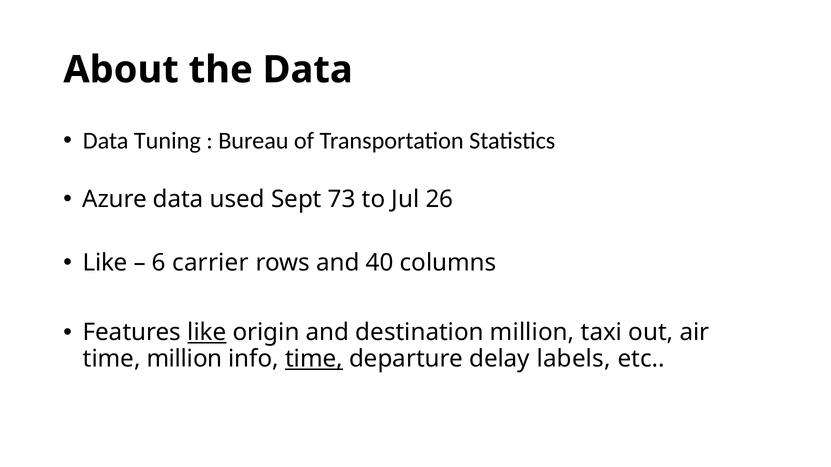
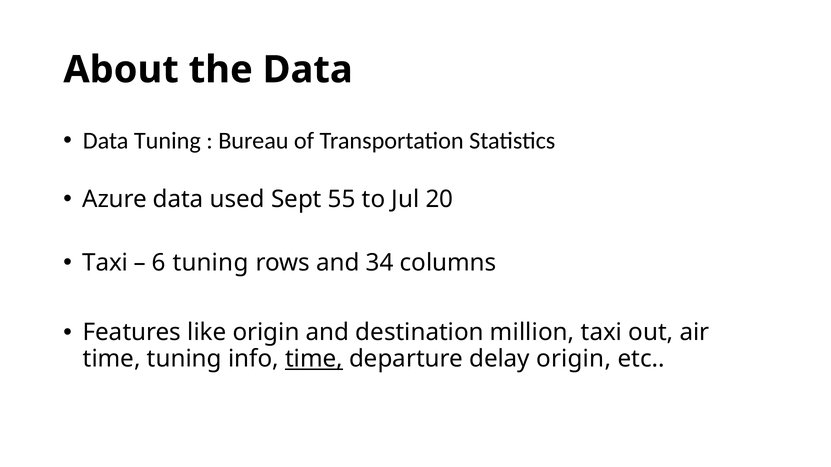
73: 73 -> 55 (342, 200)
26: 26 -> 20 (439, 200)
Like: Like -> Taxi (105, 263)
6 carrier: carrier -> tuning (211, 263)
40: 40 -> 34 (380, 263)
like underline: present -> none (207, 333)
time million: million -> tuning (184, 359)
delay labels: labels -> origin (574, 359)
